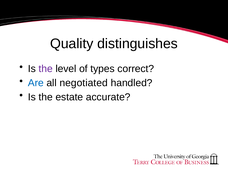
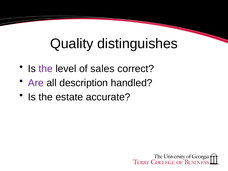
types: types -> sales (103, 69)
Are colour: blue -> purple (36, 83)
negotiated: negotiated -> description (84, 83)
